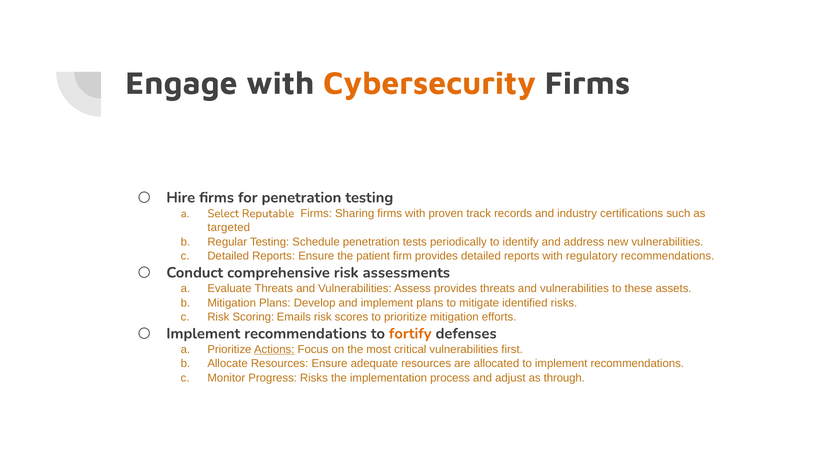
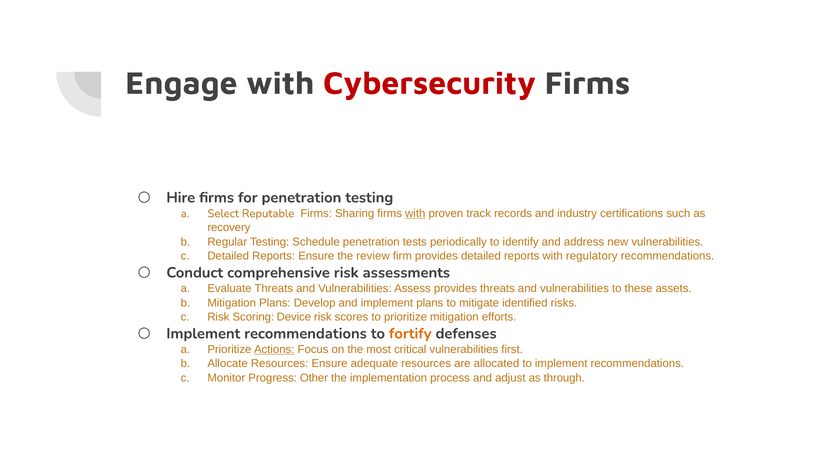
Cybersecurity colour: orange -> red (430, 83)
with underline: none -> present (415, 213)
targeted: targeted -> recovery (229, 228)
patient: patient -> review (373, 256)
Emails: Emails -> Device (294, 317)
Progress Risks: Risks -> Other (314, 378)
